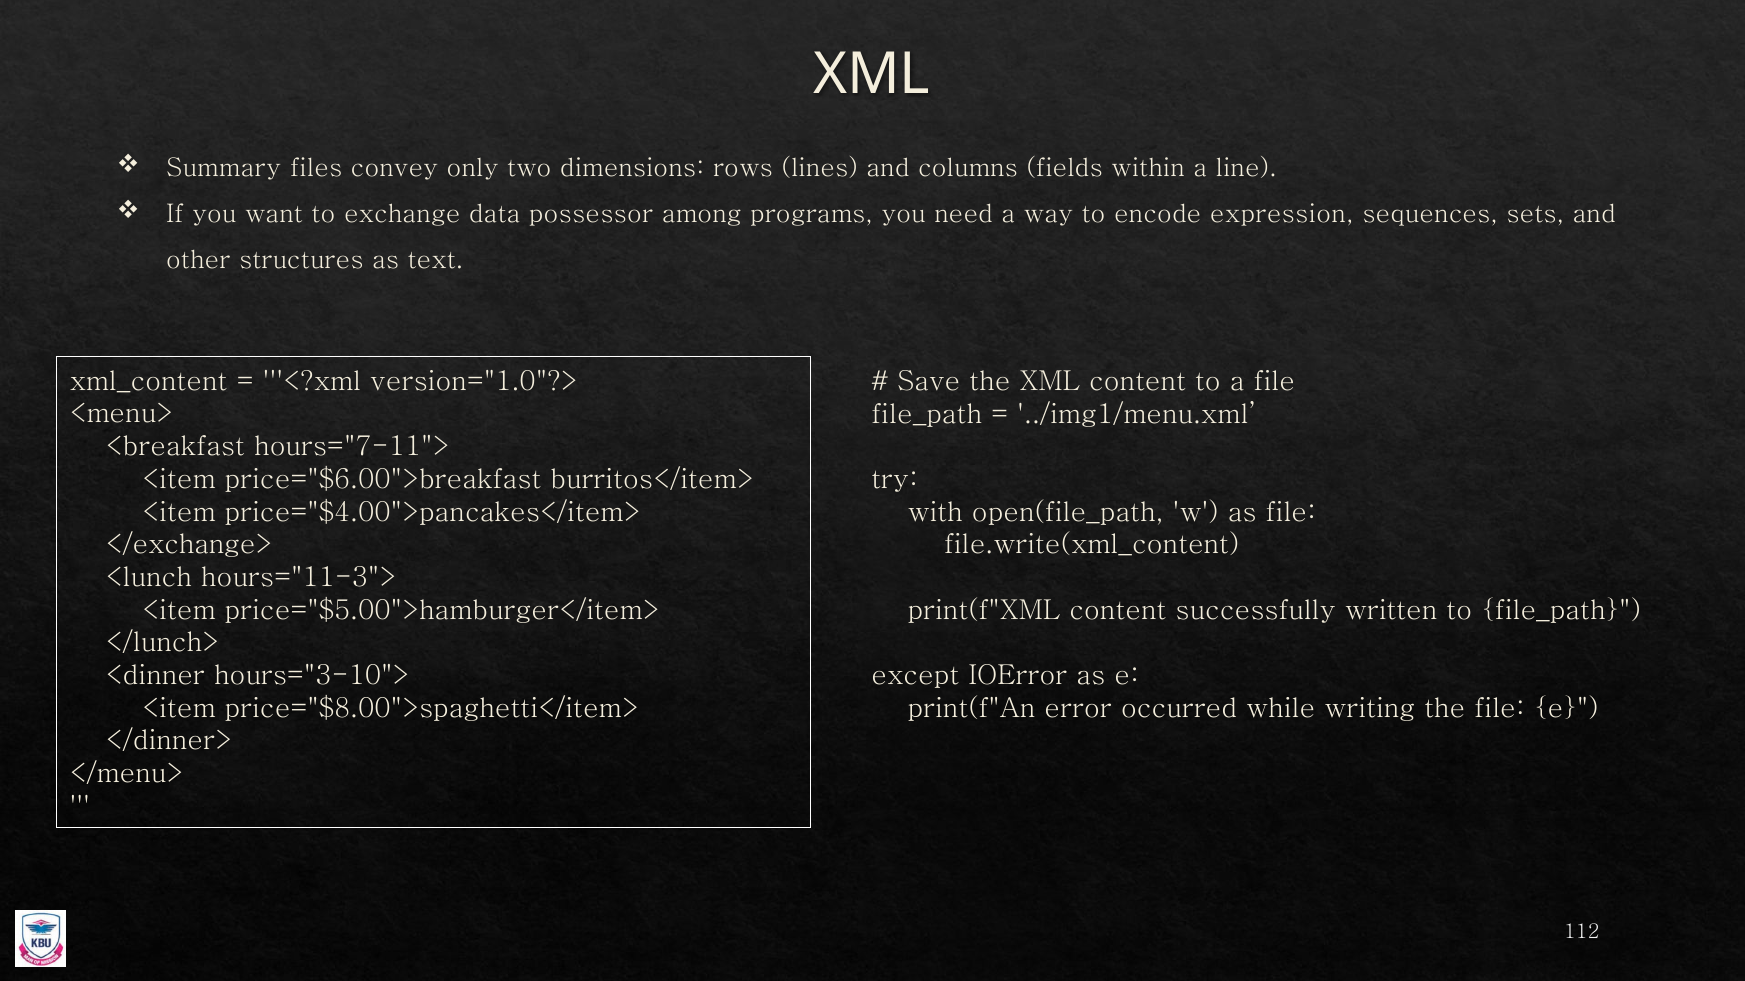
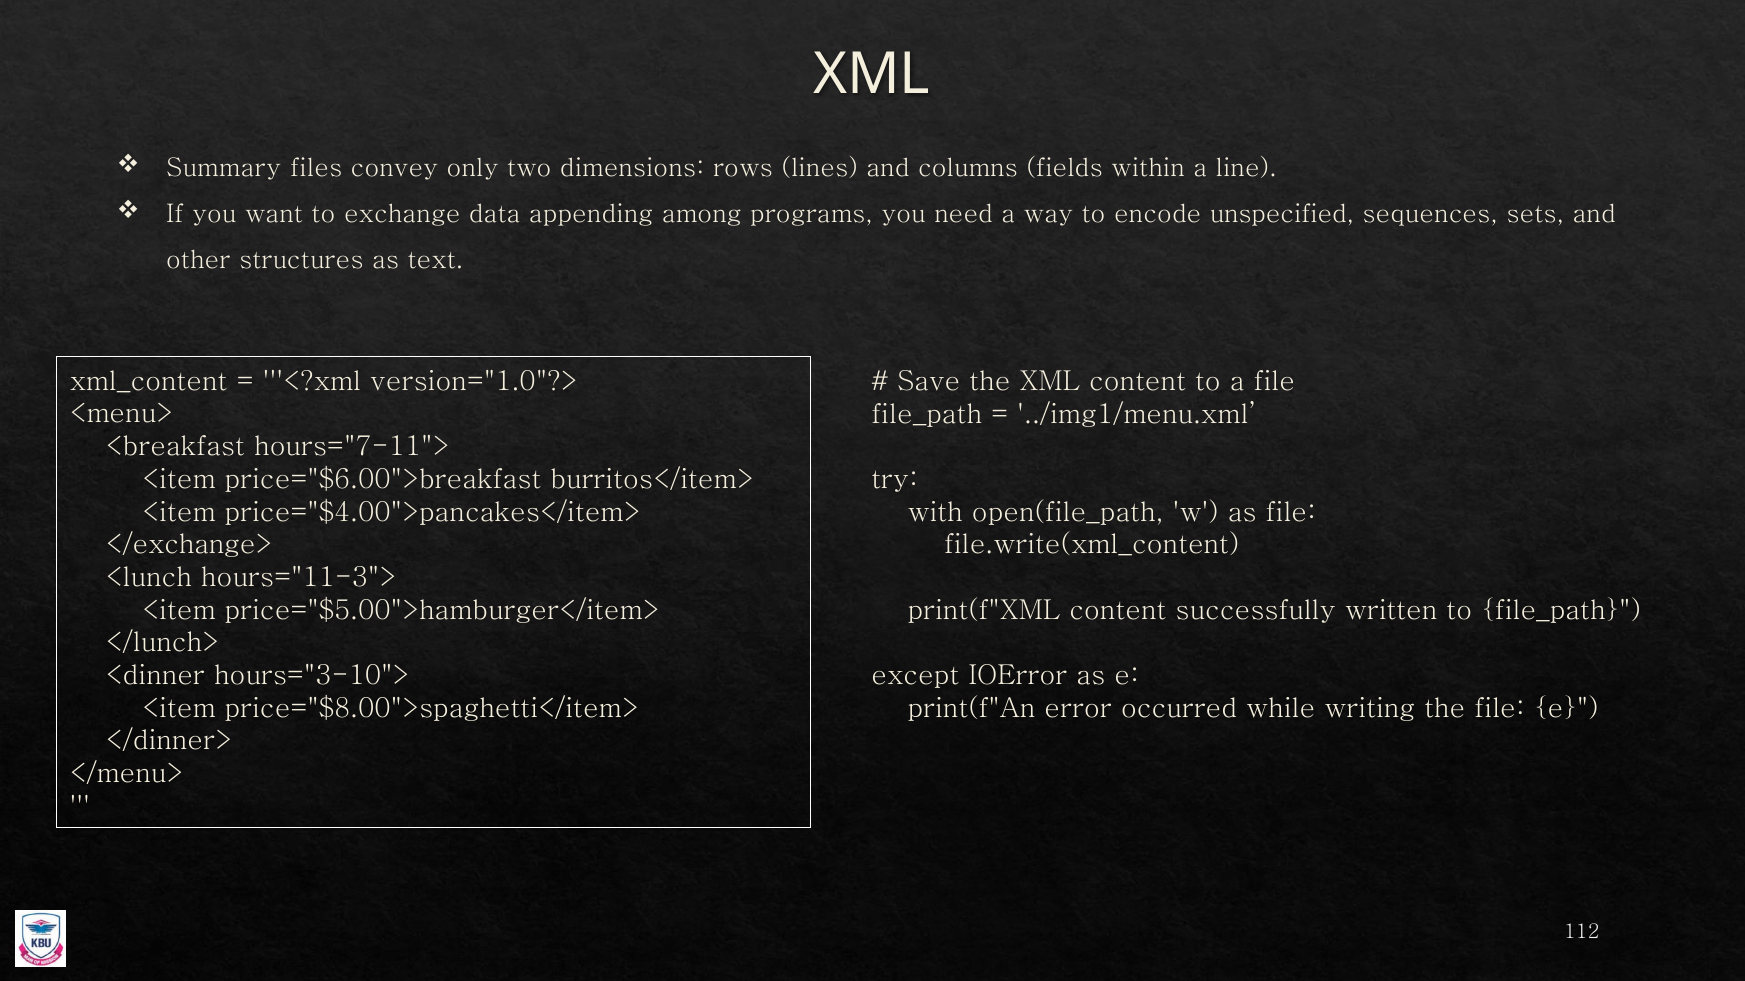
possessor: possessor -> appending (591, 214)
expression: expression -> unspecified (1282, 214)
